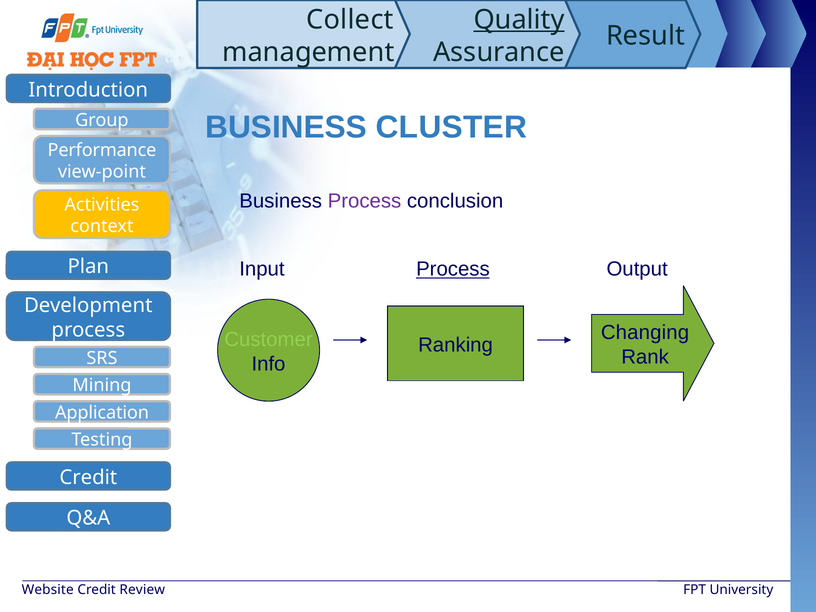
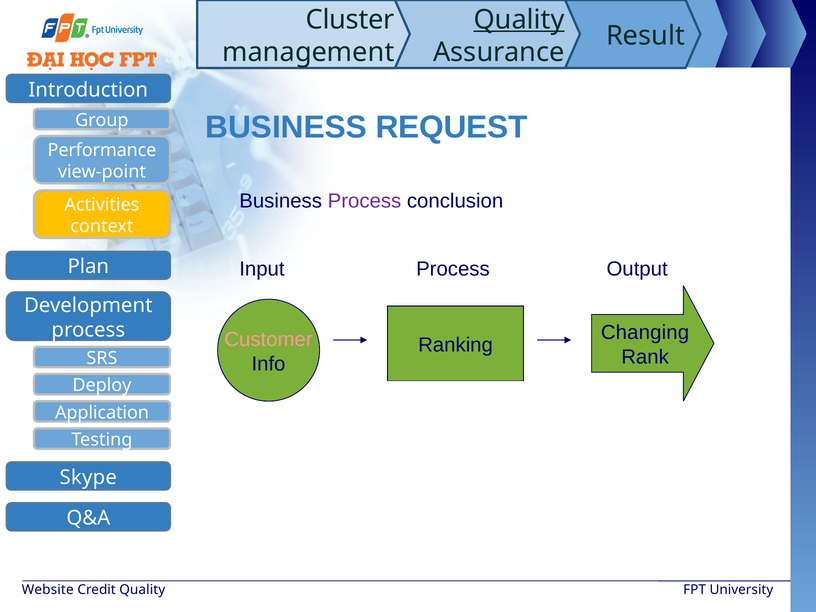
Collect: Collect -> Cluster (350, 20)
CLUSTER: CLUSTER -> REQUEST (452, 127)
Process underline: present -> none (453, 269)
Customer colour: light green -> pink (269, 339)
Mining: Mining -> Deploy (102, 385)
Credit: Credit -> Skype (88, 477)
Credit Review: Review -> Quality (142, 590)
